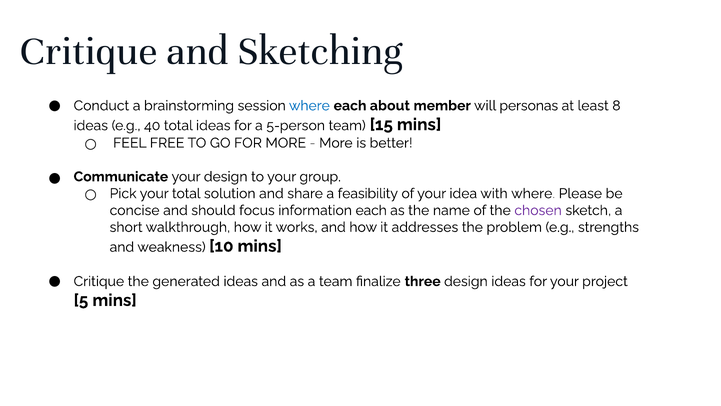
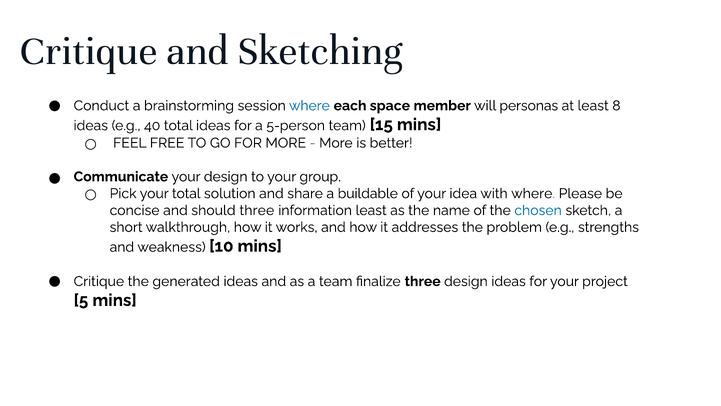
about: about -> space (390, 106)
feasibility: feasibility -> buildable (368, 193)
should focus: focus -> three (257, 210)
information each: each -> least (371, 210)
chosen colour: purple -> blue (538, 210)
